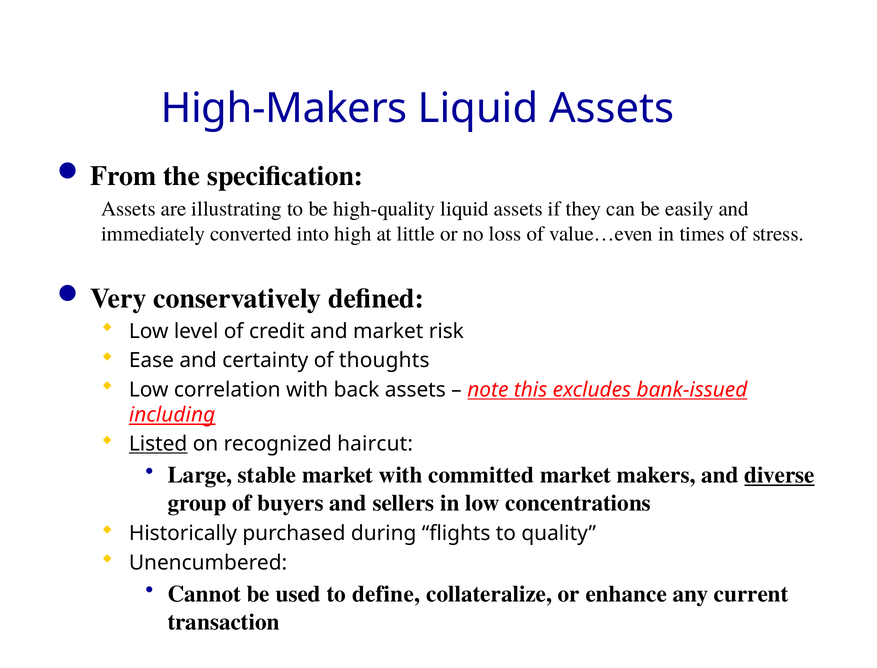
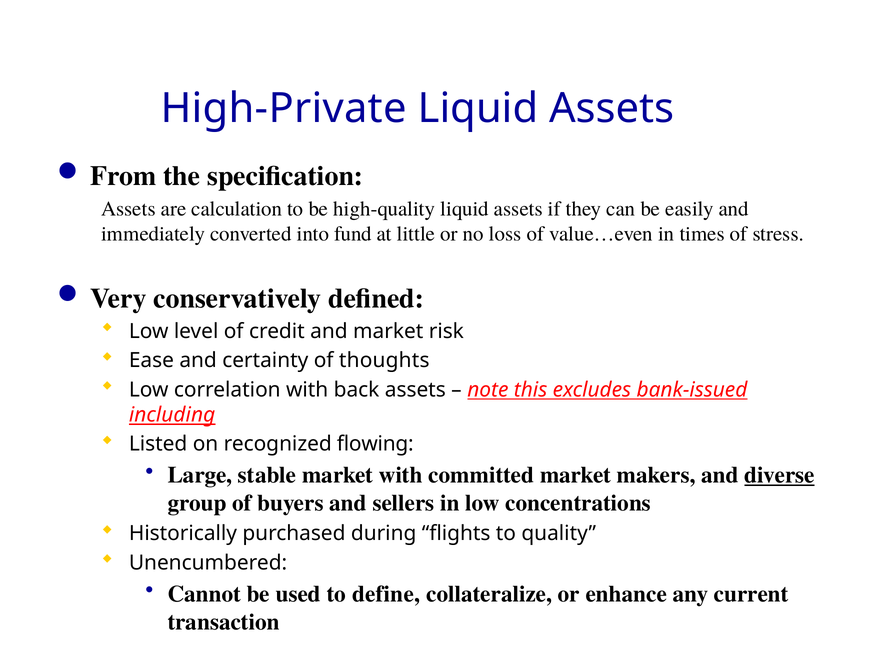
High-Makers: High-Makers -> High-Private (284, 108)
illustrating: illustrating -> calculation (237, 209)
high: high -> fund (353, 234)
Listed underline: present -> none (158, 444)
haircut: haircut -> flowing (375, 444)
